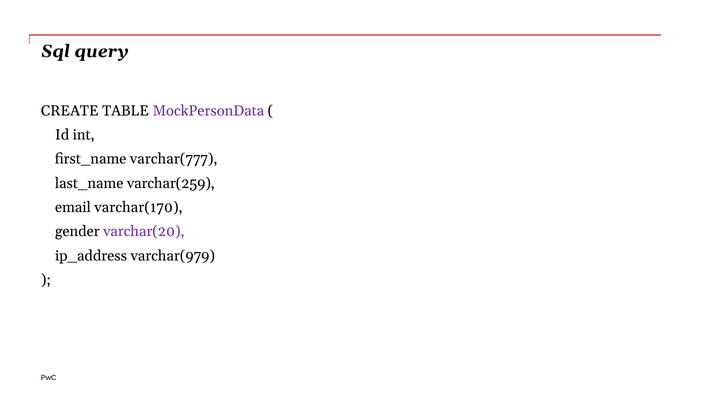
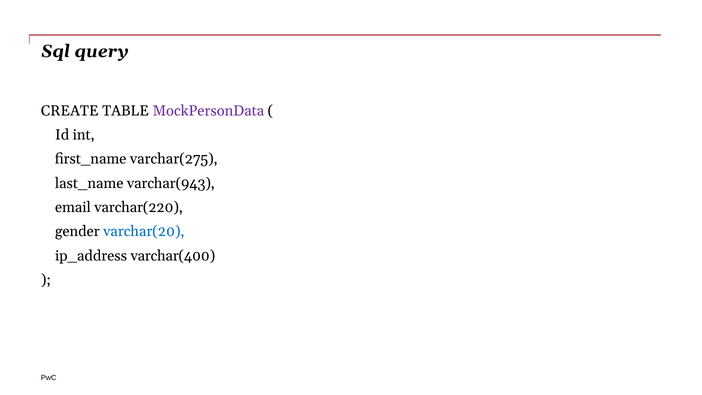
varchar(777: varchar(777 -> varchar(275 (174, 159)
varchar(259: varchar(259 -> varchar(943 (171, 183)
varchar(170: varchar(170 -> varchar(220 (139, 207)
varchar(20 colour: purple -> blue (144, 231)
varchar(979: varchar(979 -> varchar(400 (173, 256)
